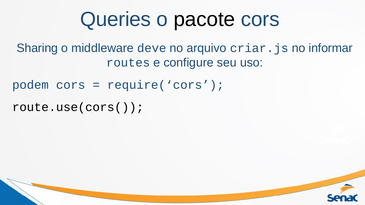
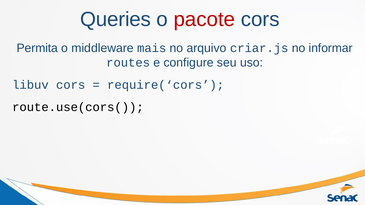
pacote colour: black -> red (204, 19)
Sharing: Sharing -> Permita (37, 48)
deve: deve -> mais (152, 48)
podem: podem -> libuv (30, 85)
